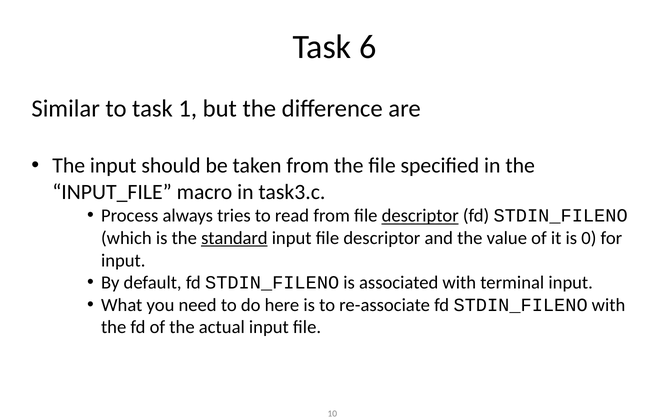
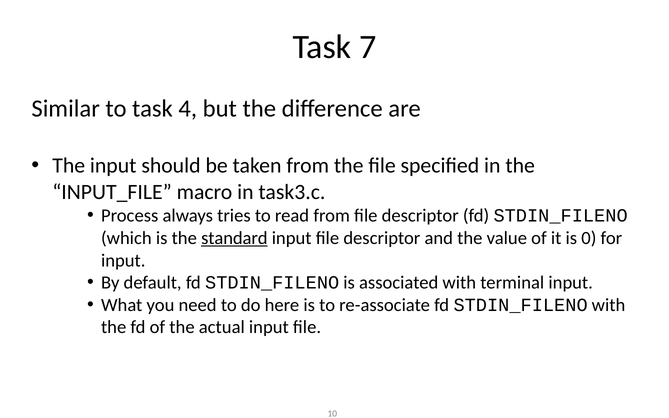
6: 6 -> 7 (368, 47)
1: 1 -> 4 (188, 109)
descriptor underline: present -> none (420, 216)
